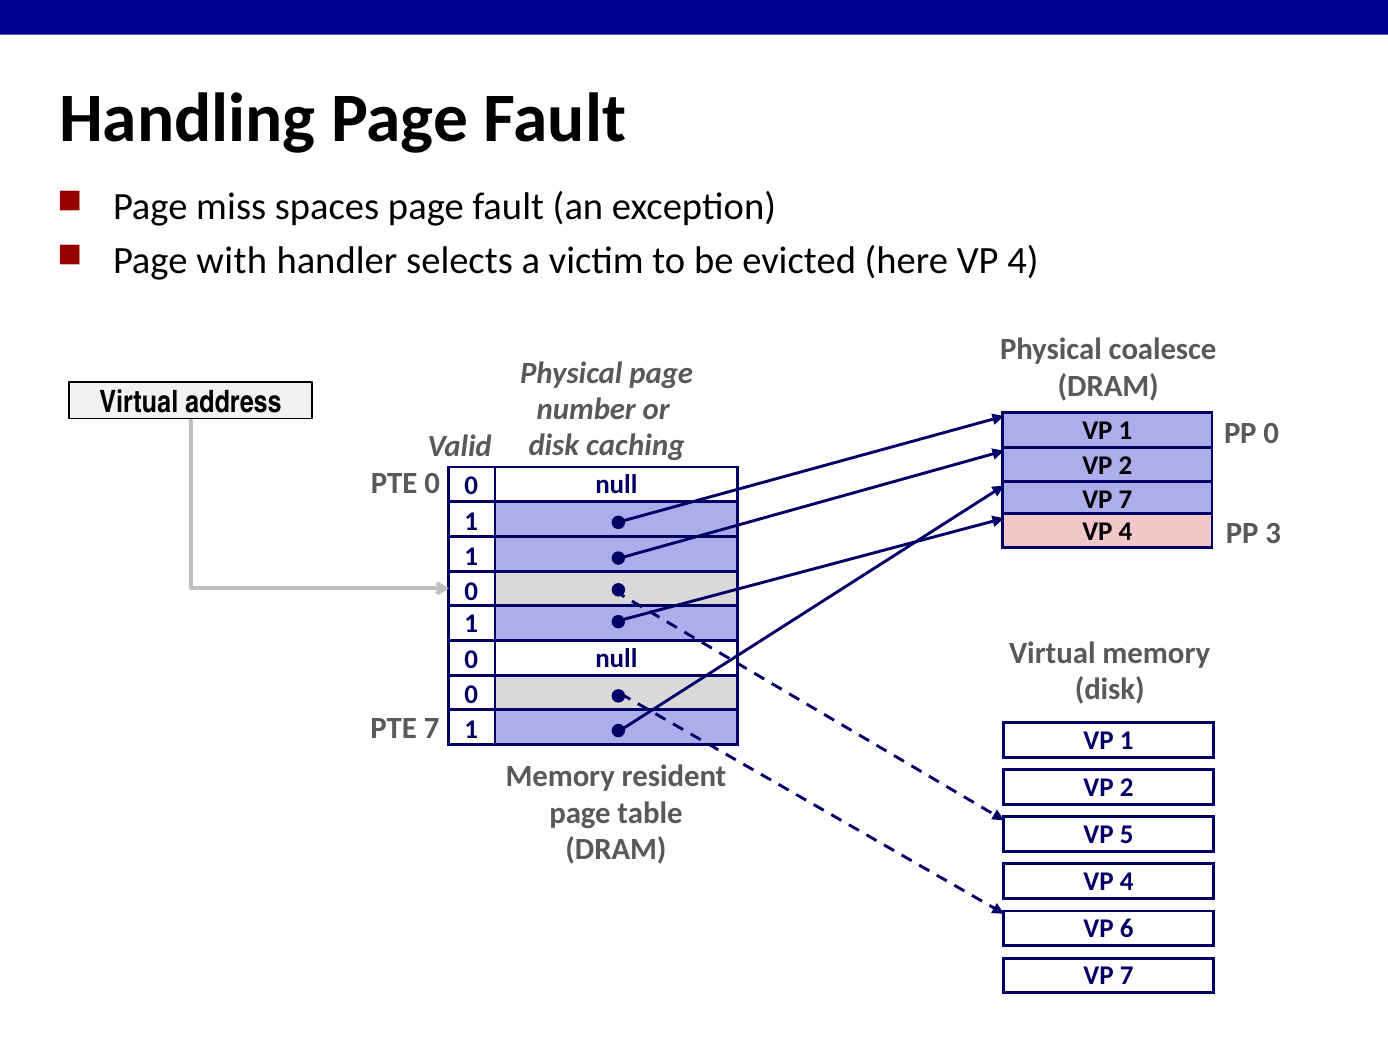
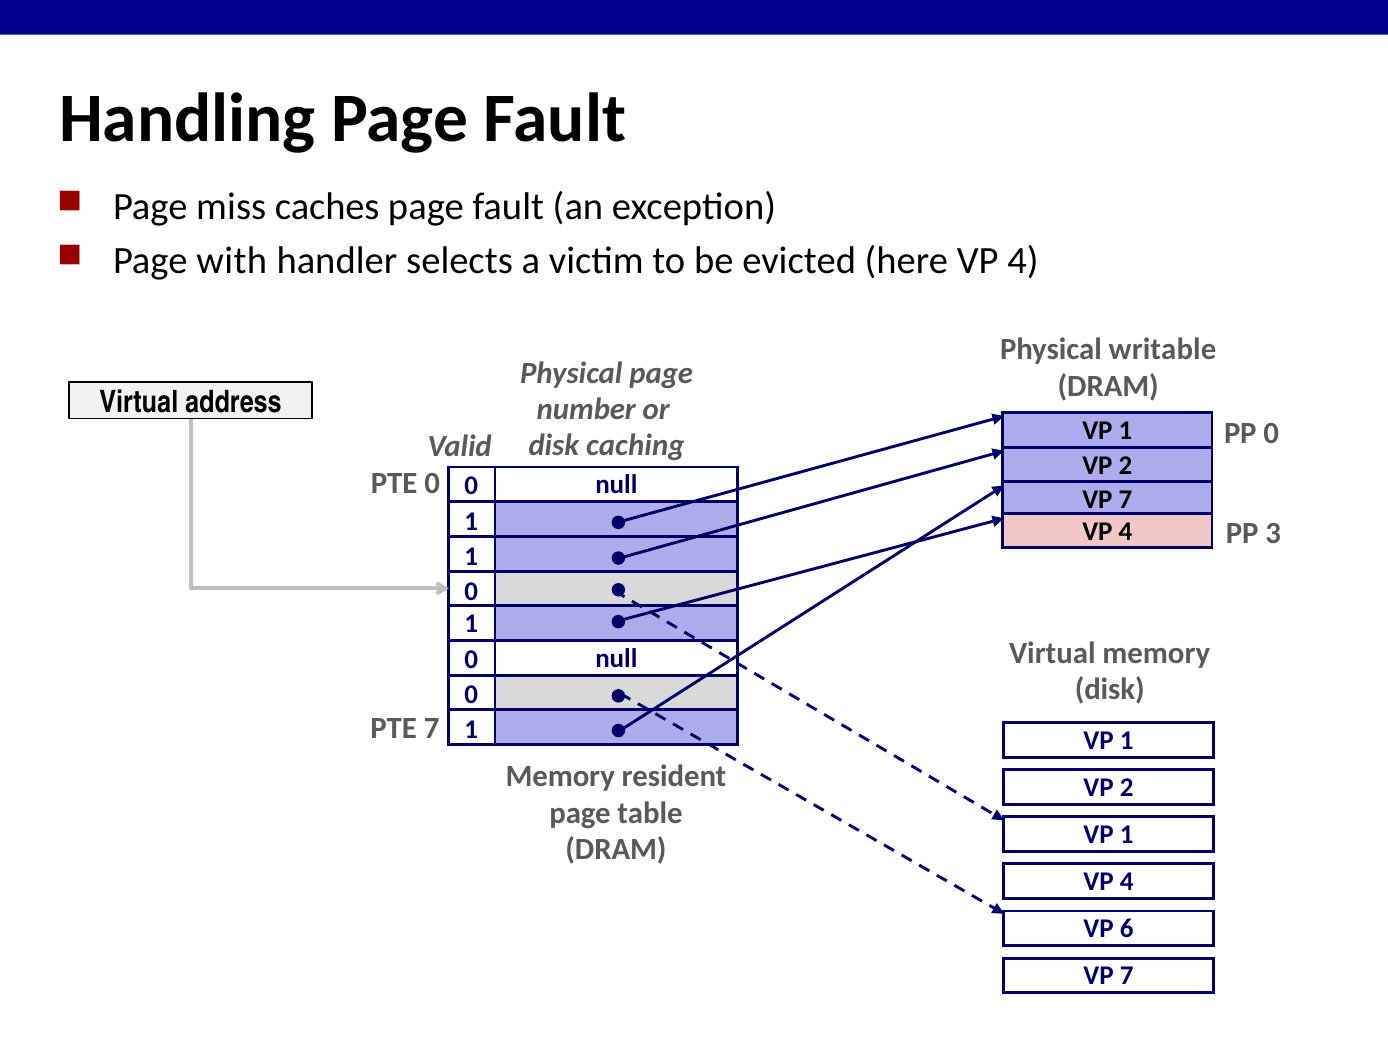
spaces: spaces -> caches (327, 207)
coalesce: coalesce -> writable (1162, 350)
5: 5 -> 1 (1127, 835)
